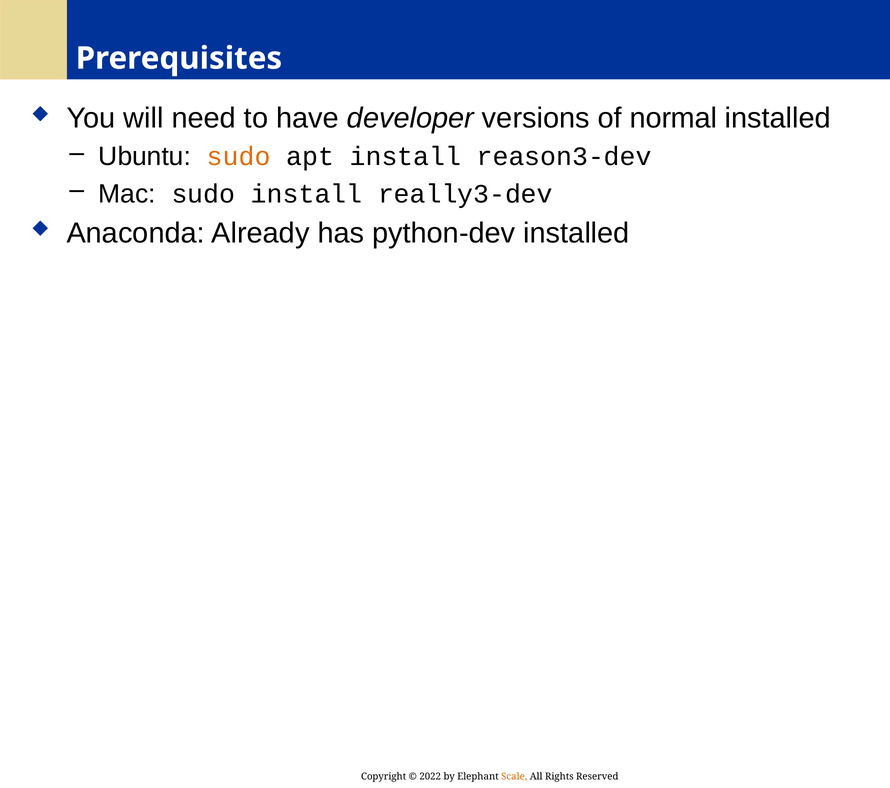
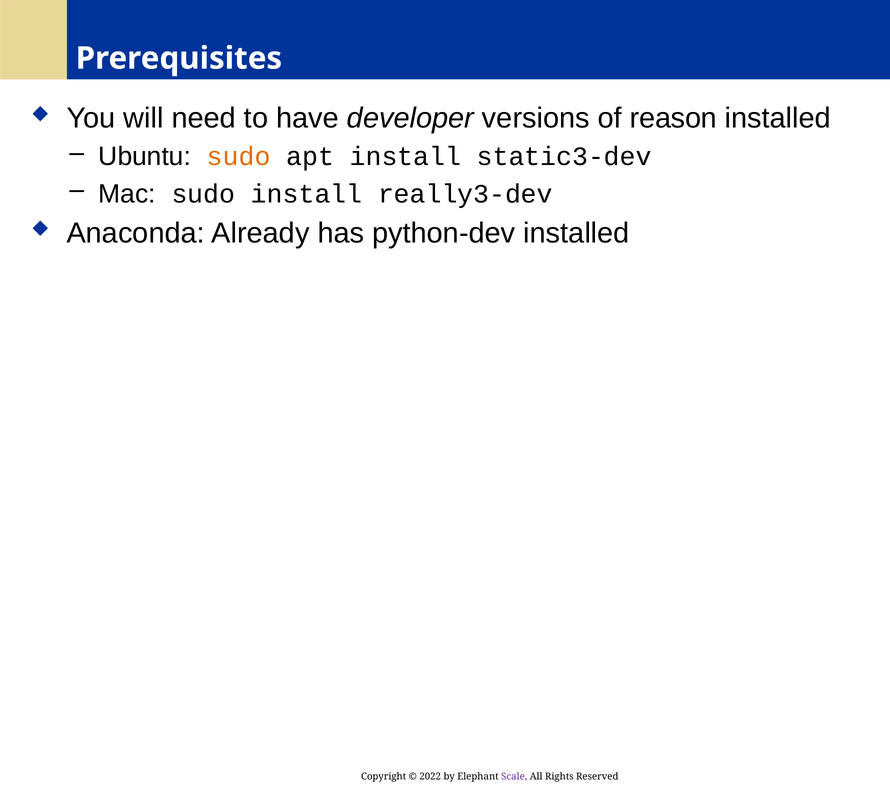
normal: normal -> reason (674, 118)
reason3-dev: reason3-dev -> static3-dev (564, 157)
Scale colour: orange -> purple (514, 777)
